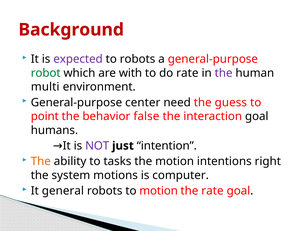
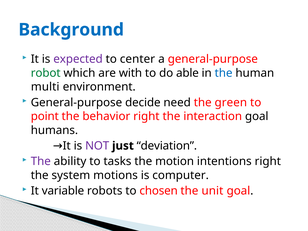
Background colour: red -> blue (71, 30)
to robots: robots -> center (137, 59)
do rate: rate -> able (187, 73)
the colour: purple -> blue (224, 73)
center: center -> decide (143, 102)
guess: guess -> green (231, 102)
behavior false: false -> right (146, 116)
intention: intention -> deviation (167, 146)
The colour: orange -> purple (41, 161)
general: general -> variable (63, 191)
to motion: motion -> chosen (159, 191)
the rate: rate -> unit (212, 191)
